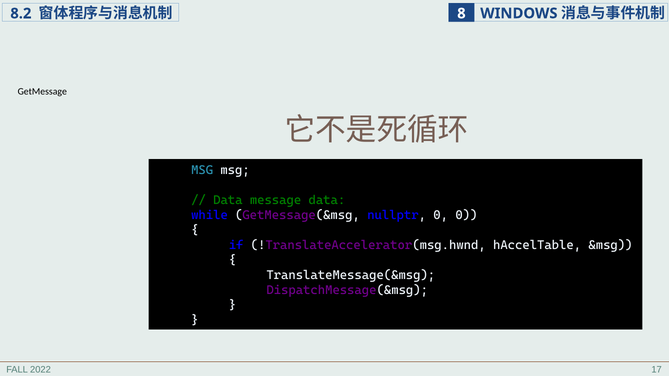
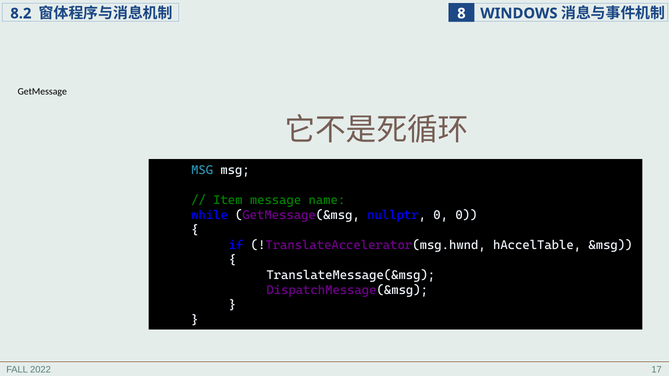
Data: Data -> Item (228, 200)
message data: data -> name (327, 200)
